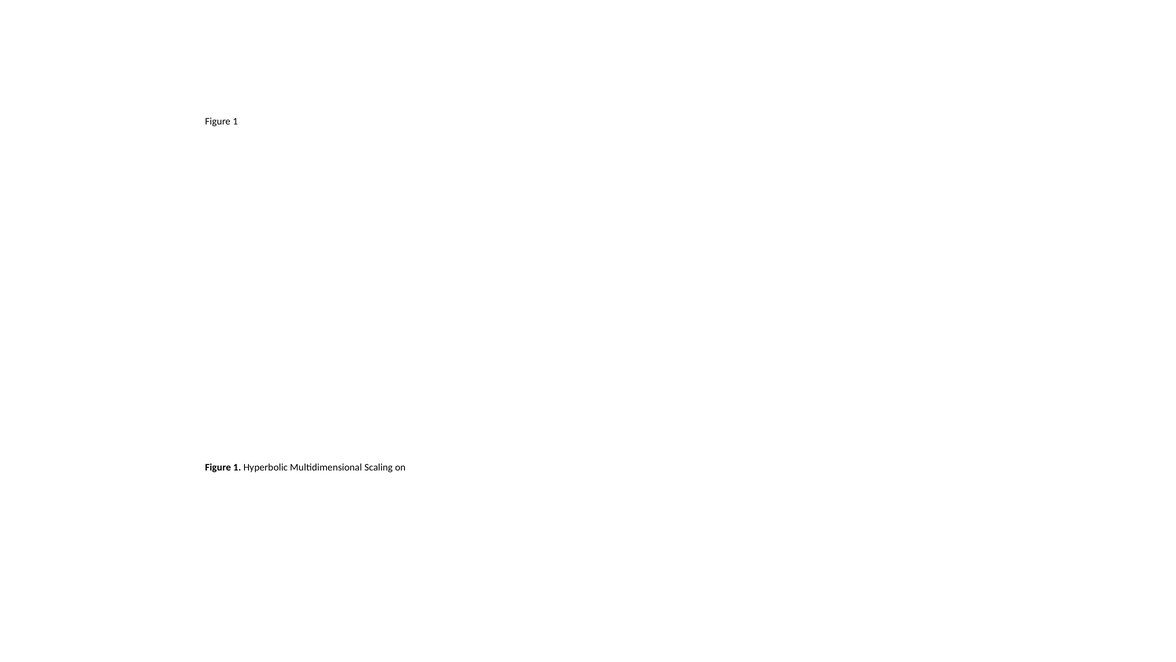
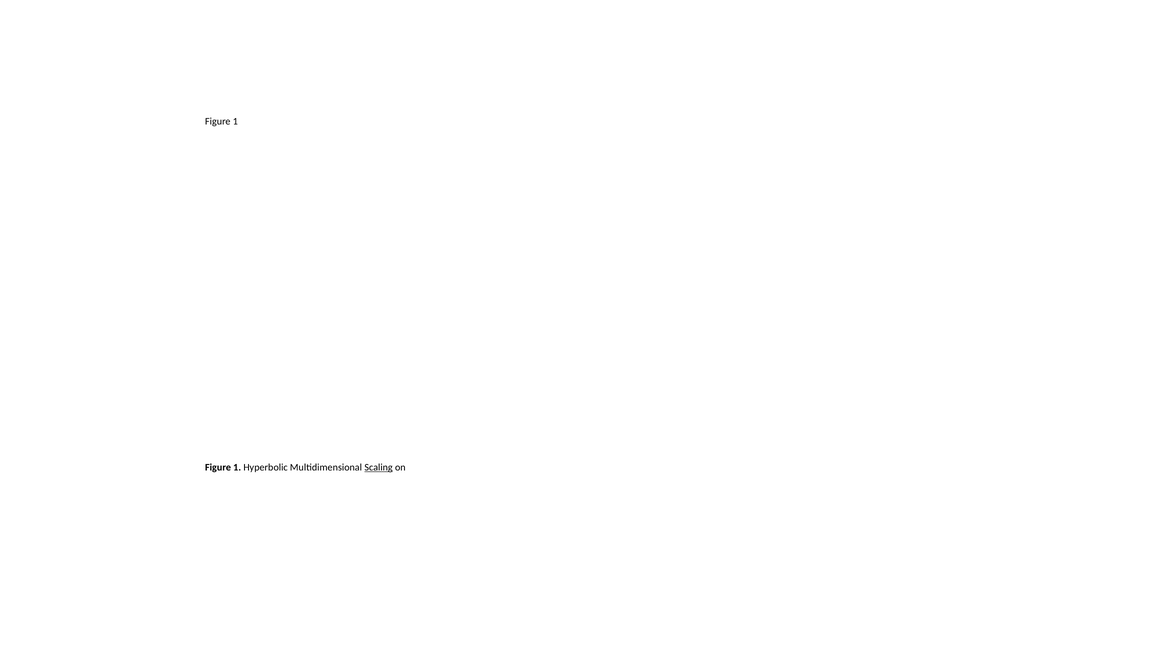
Scaling underline: none -> present (379, 467)
